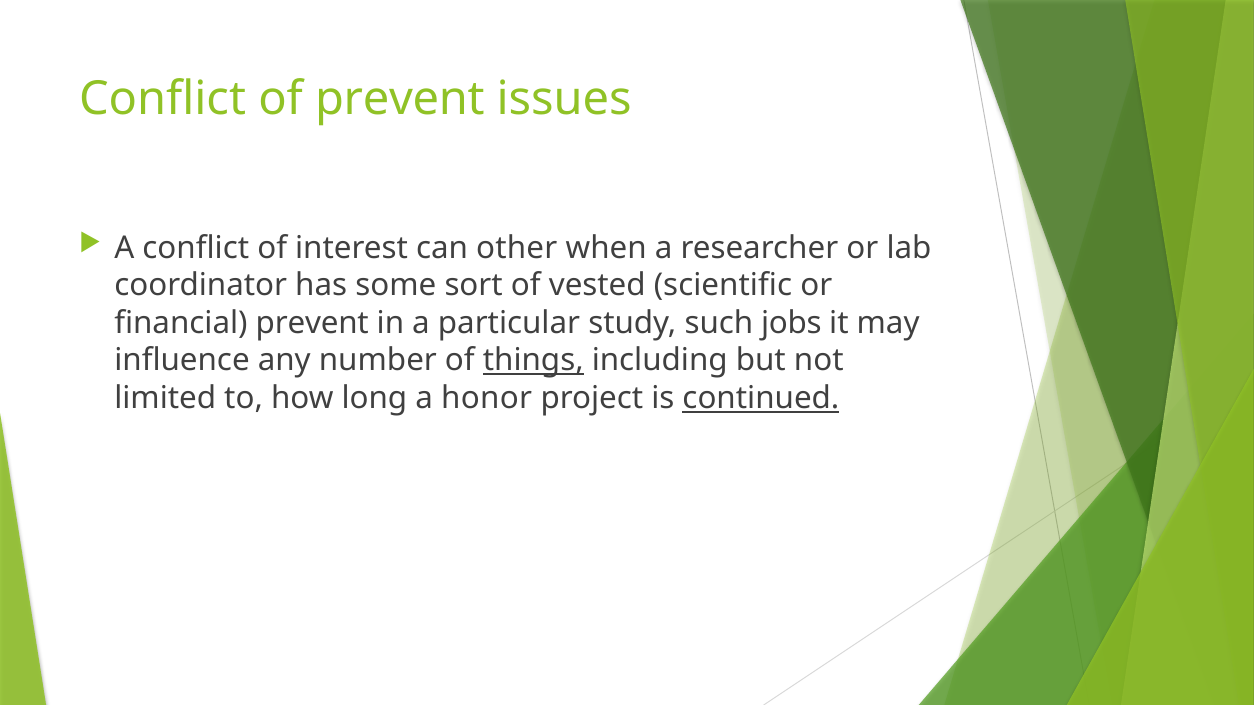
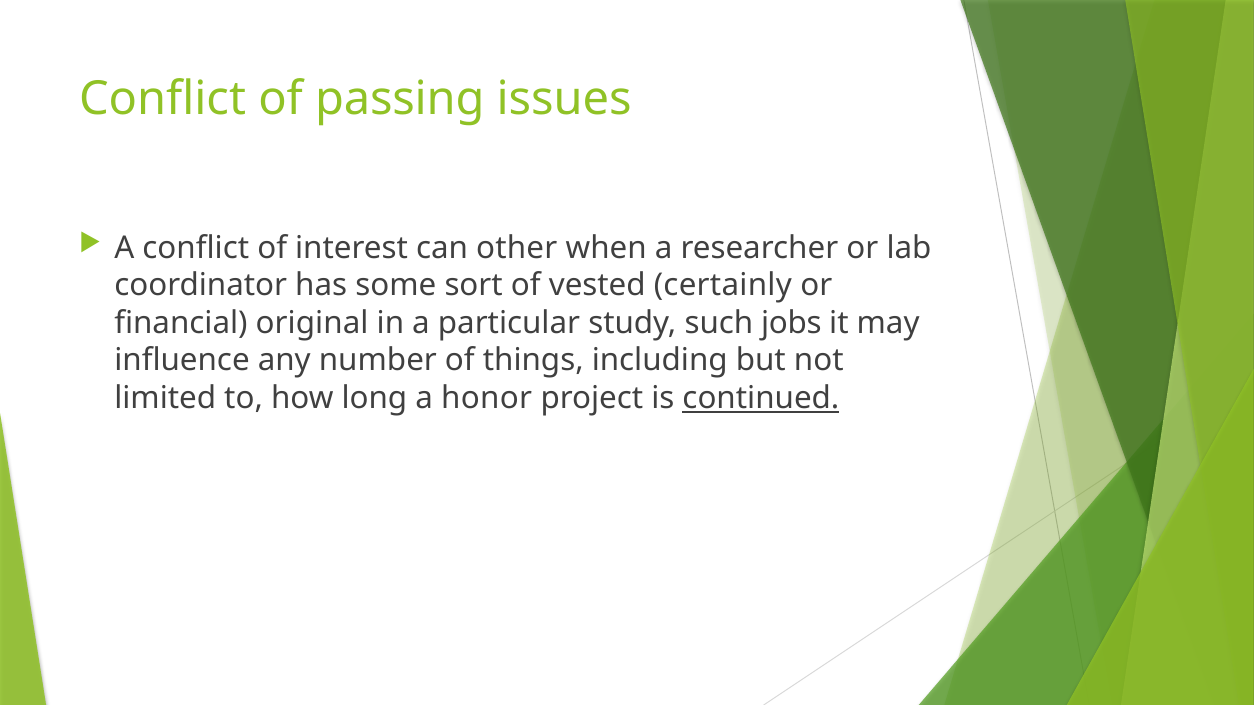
of prevent: prevent -> passing (400, 99)
scientific: scientific -> certainly (723, 286)
financial prevent: prevent -> original (312, 323)
things underline: present -> none (533, 361)
